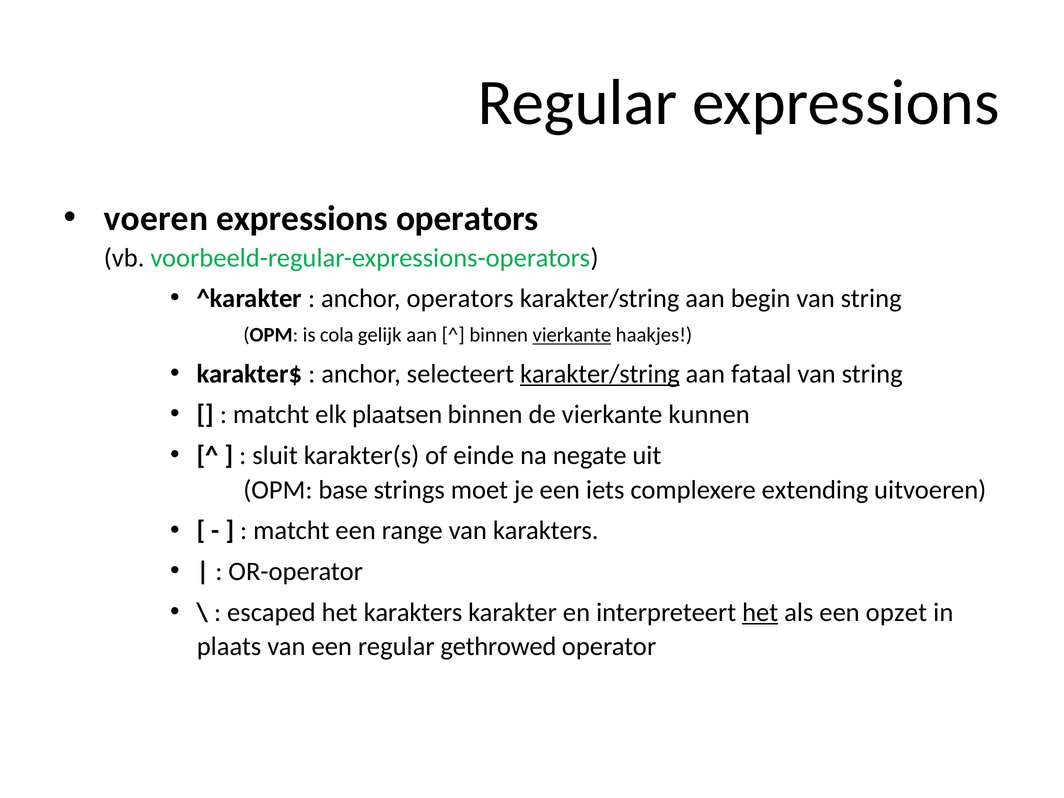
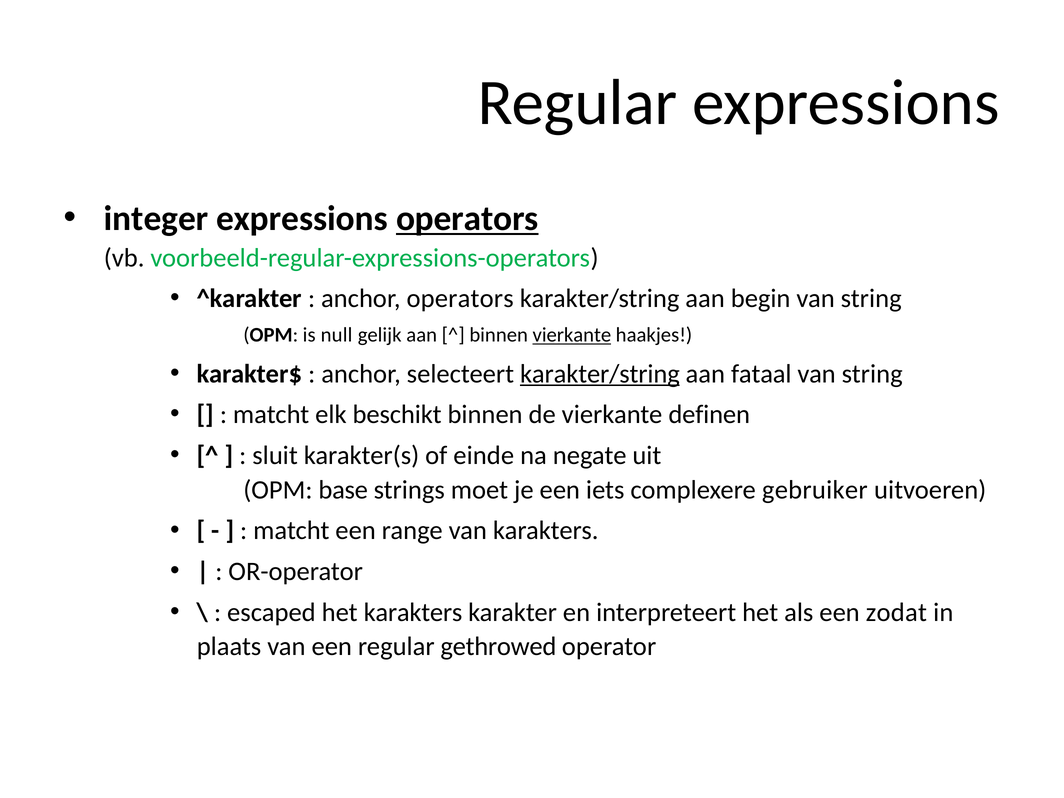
voeren: voeren -> integer (156, 219)
operators underline: none -> present (467, 219)
cola: cola -> null (337, 335)
plaatsen: plaatsen -> beschikt (397, 415)
kunnen: kunnen -> definen (709, 415)
extending: extending -> gebruiker (815, 490)
het underline: present -> none (760, 612)
opzet: opzet -> zodat (896, 612)
